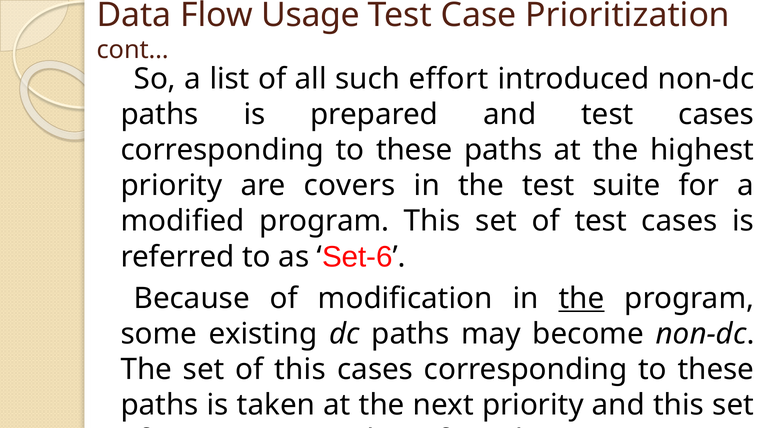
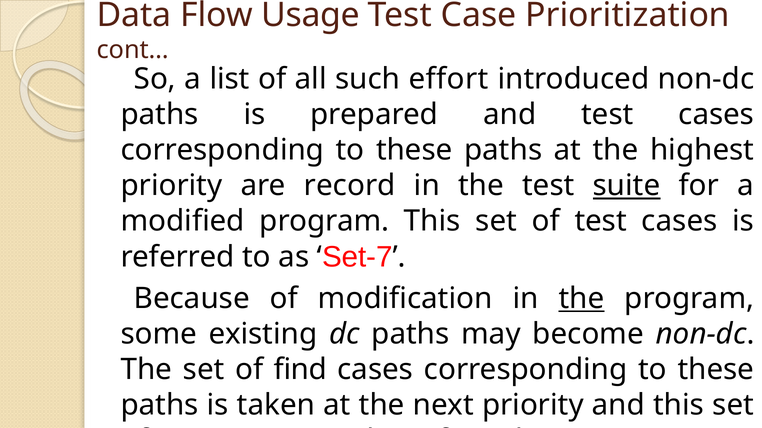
covers: covers -> record (350, 186)
suite underline: none -> present (627, 186)
Set-6: Set-6 -> Set-7 (357, 257)
of this: this -> find (300, 370)
